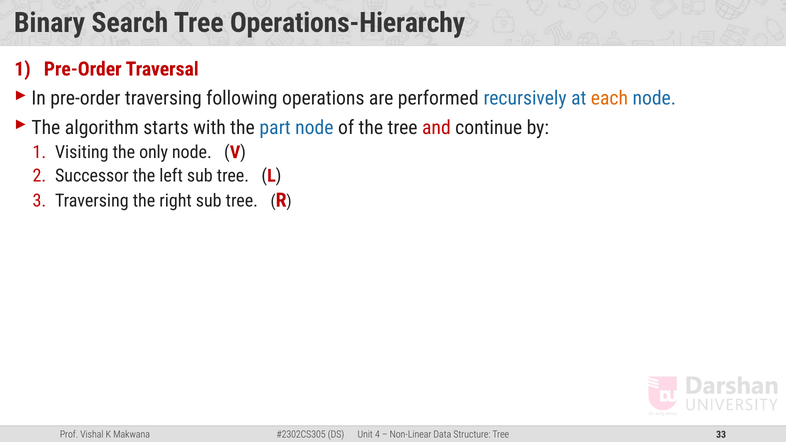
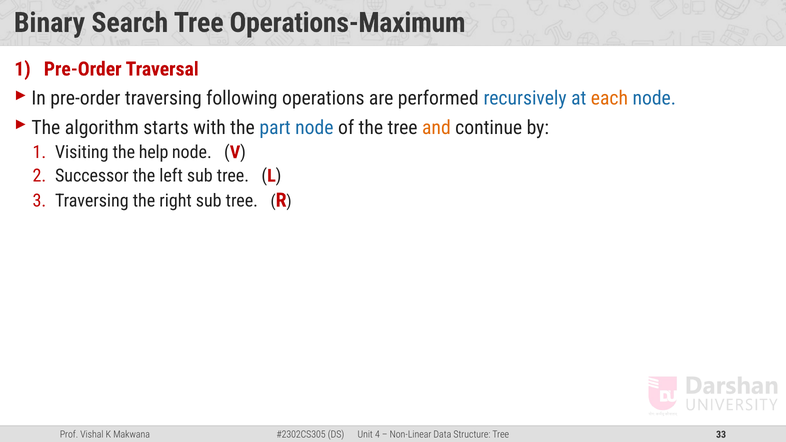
Operations-Hierarchy: Operations-Hierarchy -> Operations-Maximum (348, 23)
and colour: red -> orange (436, 128)
only: only -> help (154, 152)
